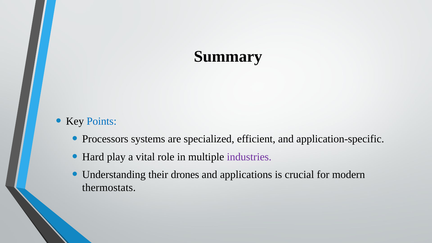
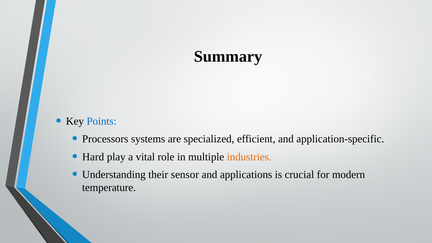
industries colour: purple -> orange (249, 157)
drones: drones -> sensor (185, 175)
thermostats: thermostats -> temperature (109, 188)
